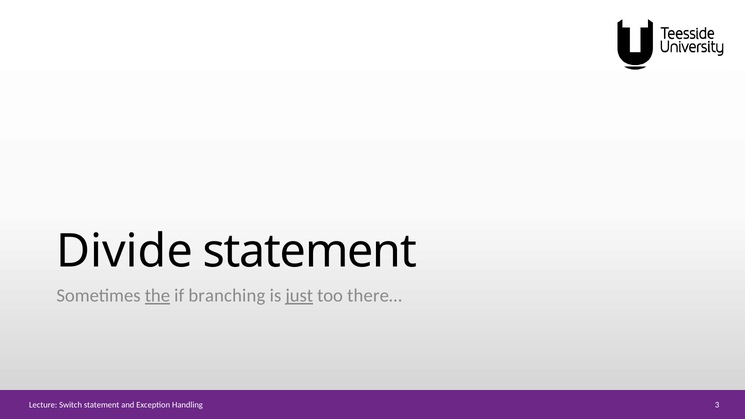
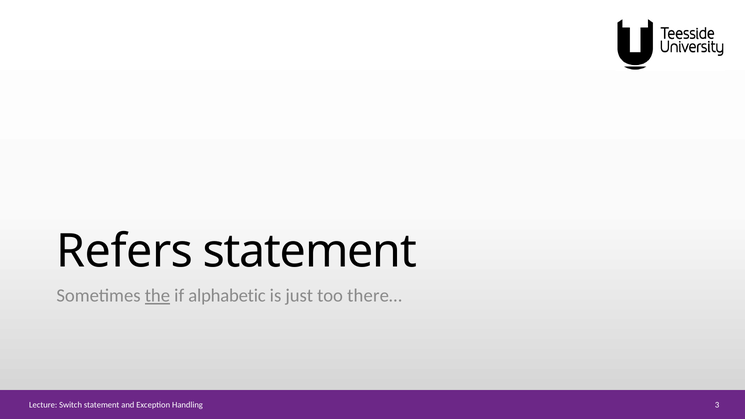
Divide: Divide -> Refers (125, 251)
branching: branching -> alphabetic (227, 296)
just underline: present -> none (299, 296)
